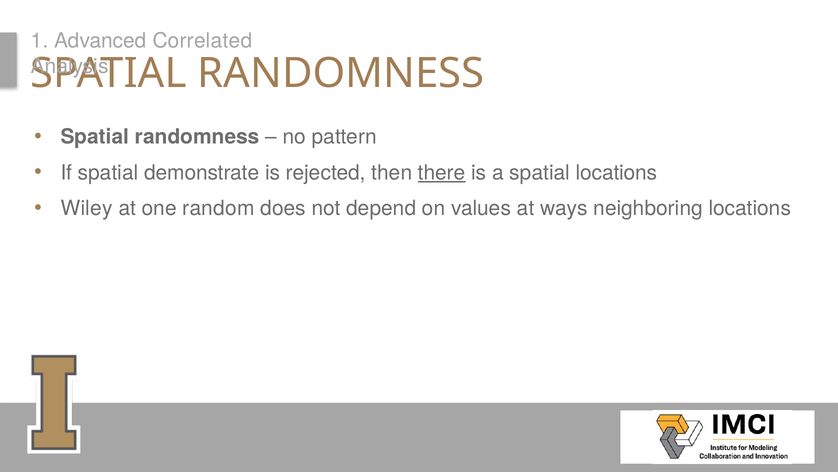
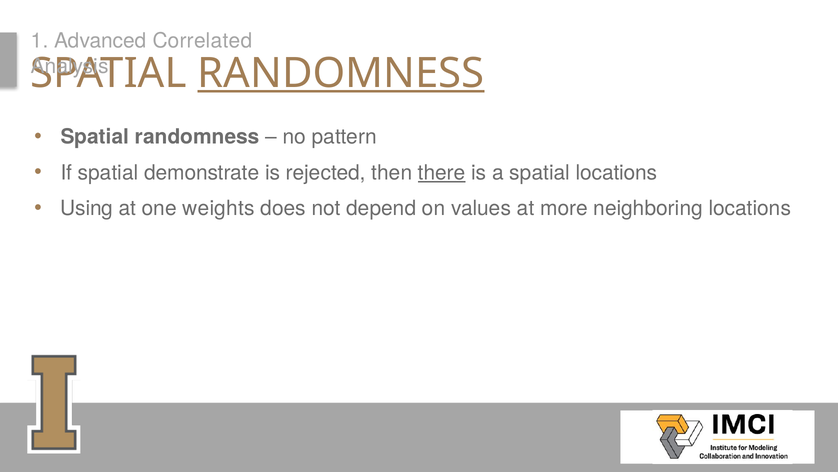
RANDOMNESS underline: none -> present (341, 73)
Wiley: Wiley -> Using (87, 208)
random: random -> weights (218, 208)
ways: ways -> more (564, 208)
